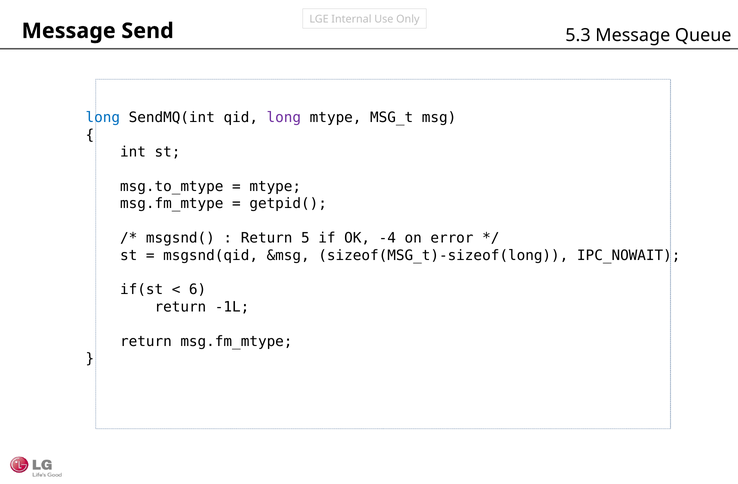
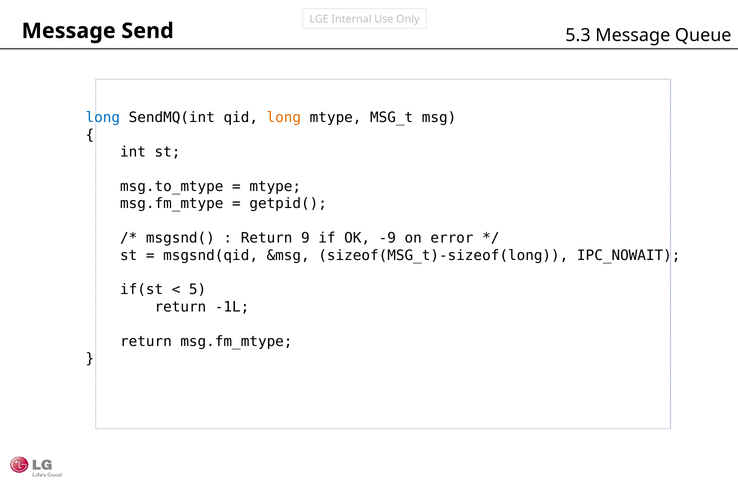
long colour: purple -> orange (284, 118)
5: 5 -> 9 (305, 239)
-4: -4 -> -9 (387, 239)
6: 6 -> 5 (198, 290)
